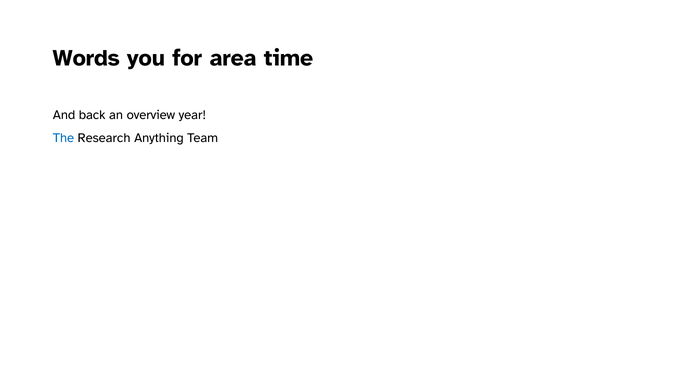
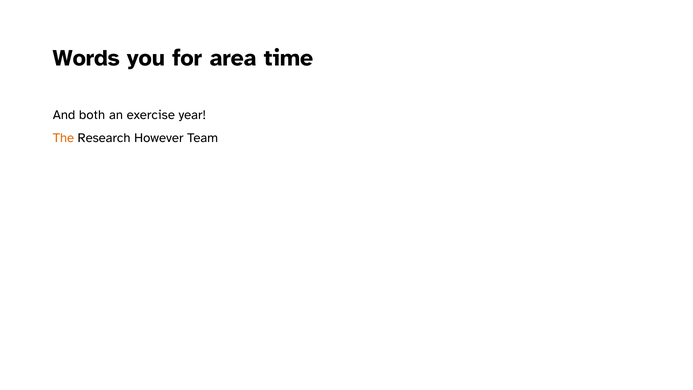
back: back -> both (92, 115)
overview: overview -> exercise (151, 115)
The colour: blue -> orange (63, 138)
Anything: Anything -> However (159, 138)
